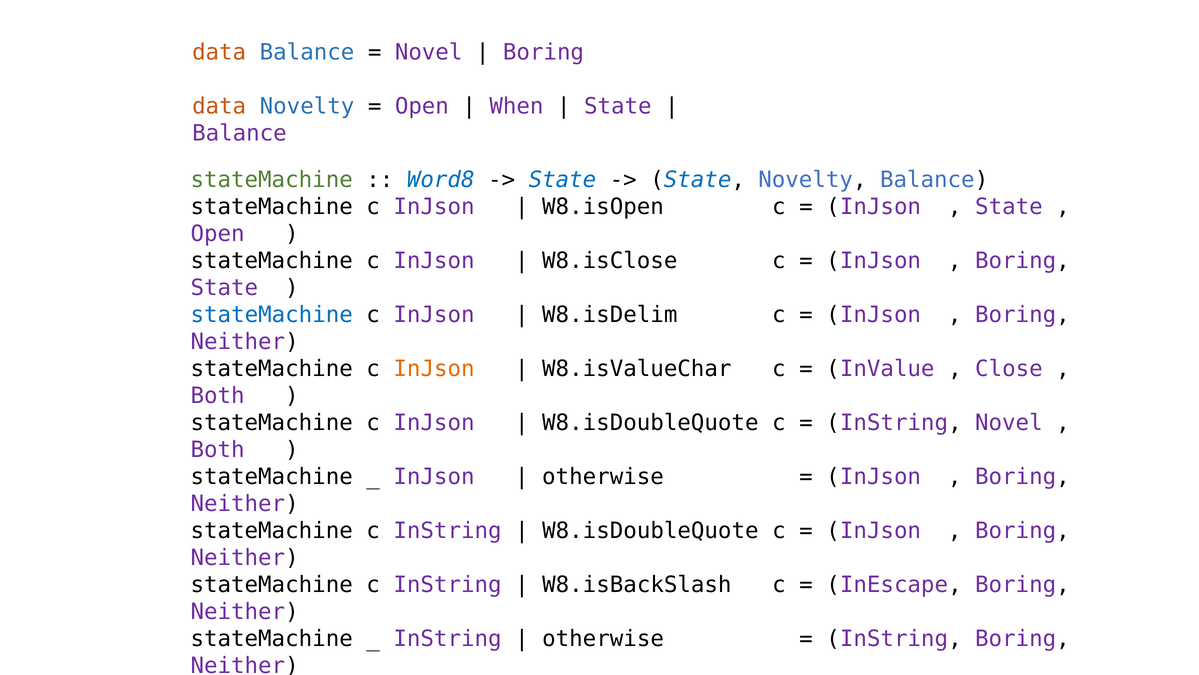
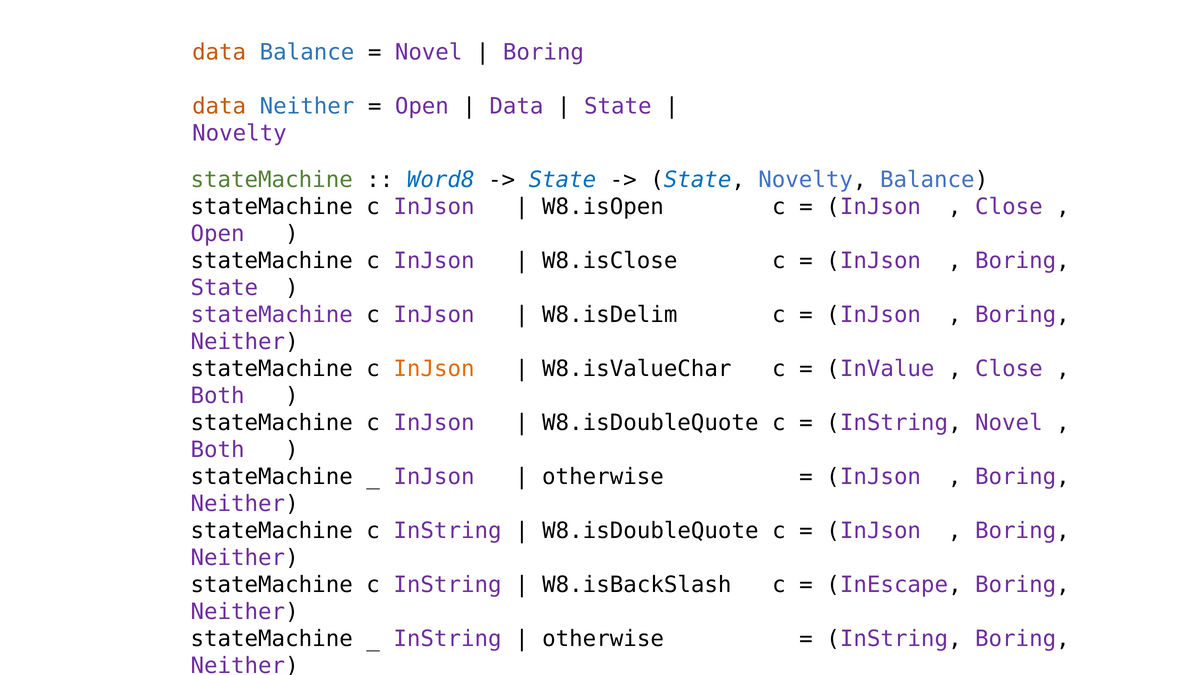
data Novelty: Novelty -> Neither (307, 106)
When: When -> Data (516, 106)
Balance: Balance -> Novelty (239, 133)
State: State -> Close (1009, 207)
stateMachine colour: blue -> purple (272, 315)
